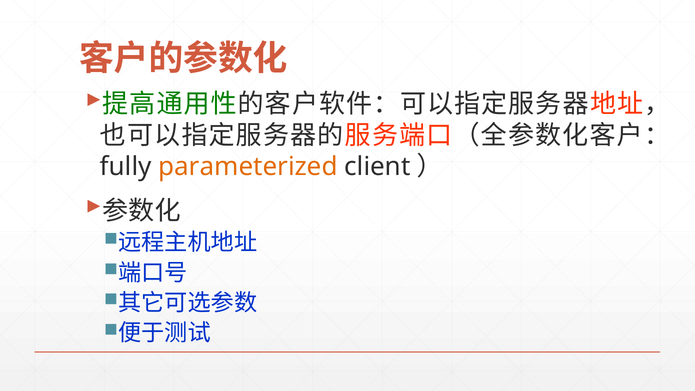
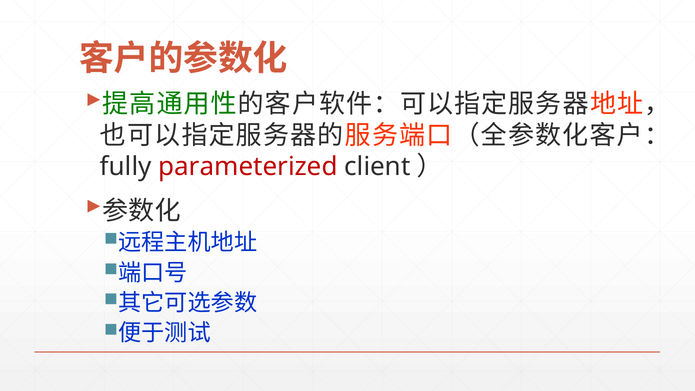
parameterized colour: orange -> red (248, 167)
